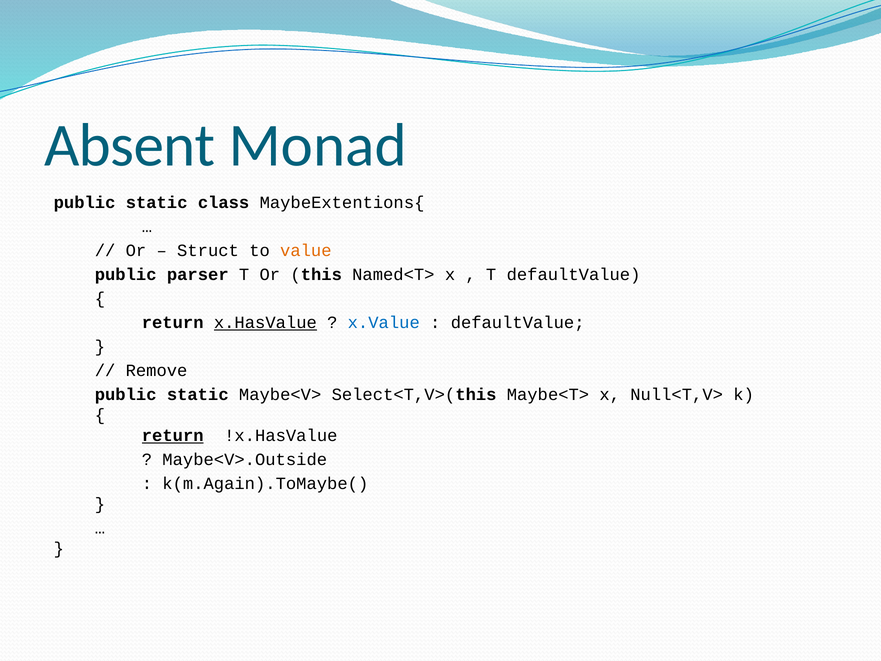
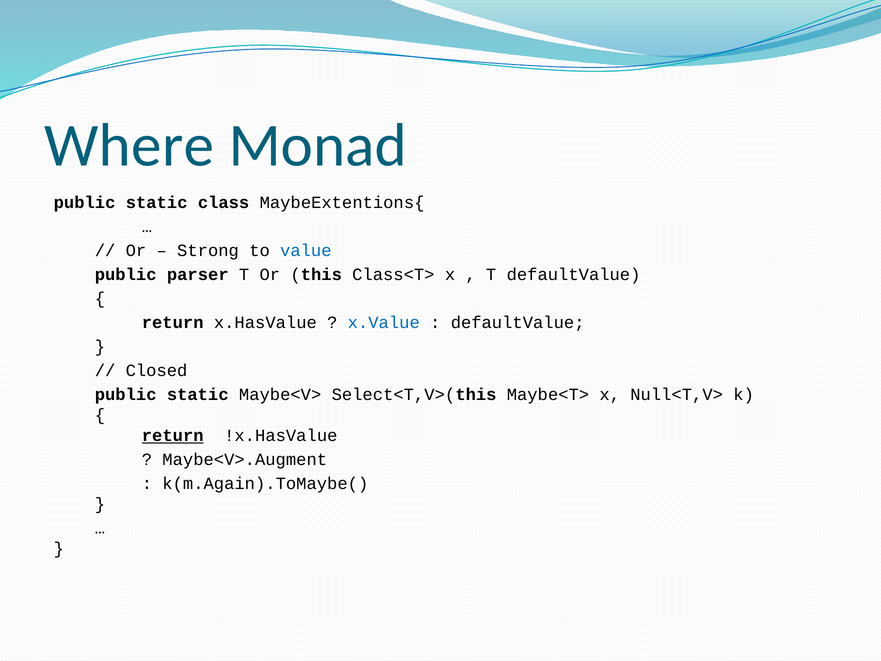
Absent: Absent -> Where (129, 145)
Struct: Struct -> Strong (208, 250)
value colour: orange -> blue (306, 250)
Named<T>: Named<T> -> Class<T> (393, 274)
x.HasValue underline: present -> none (265, 322)
Remove: Remove -> Closed (157, 370)
Maybe<V>.Outside: Maybe<V>.Outside -> Maybe<V>.Augment (245, 459)
